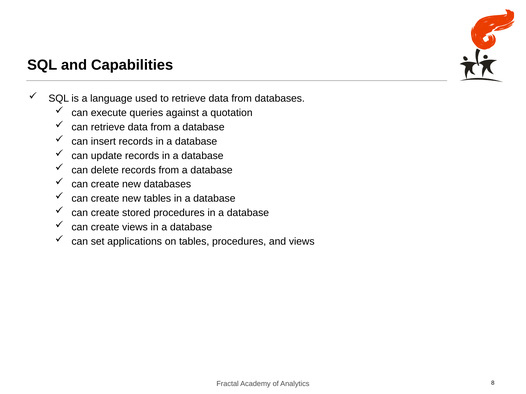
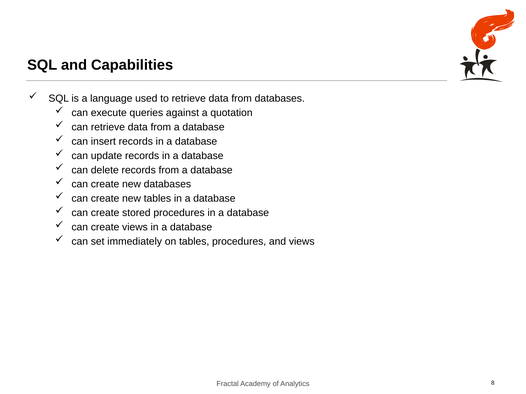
applications: applications -> immediately (135, 242)
